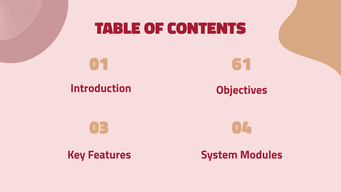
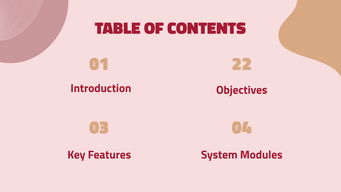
61: 61 -> 22 (242, 64)
